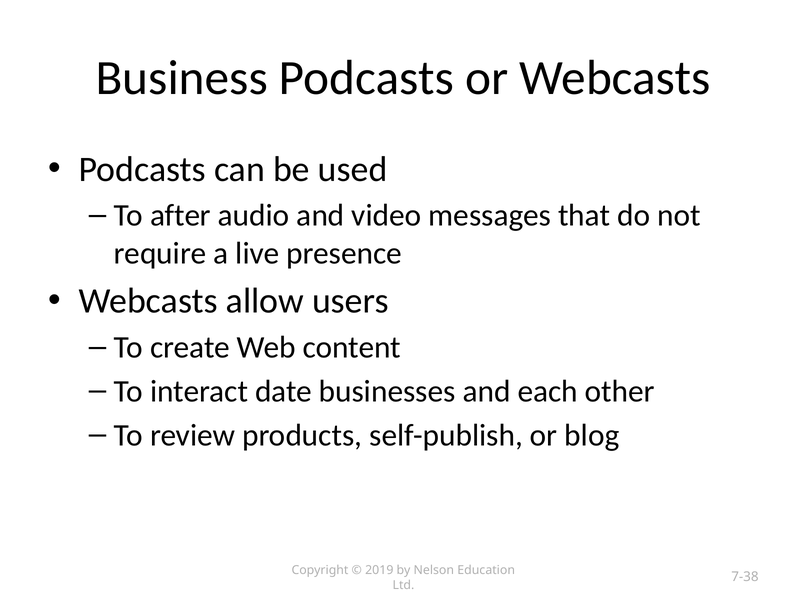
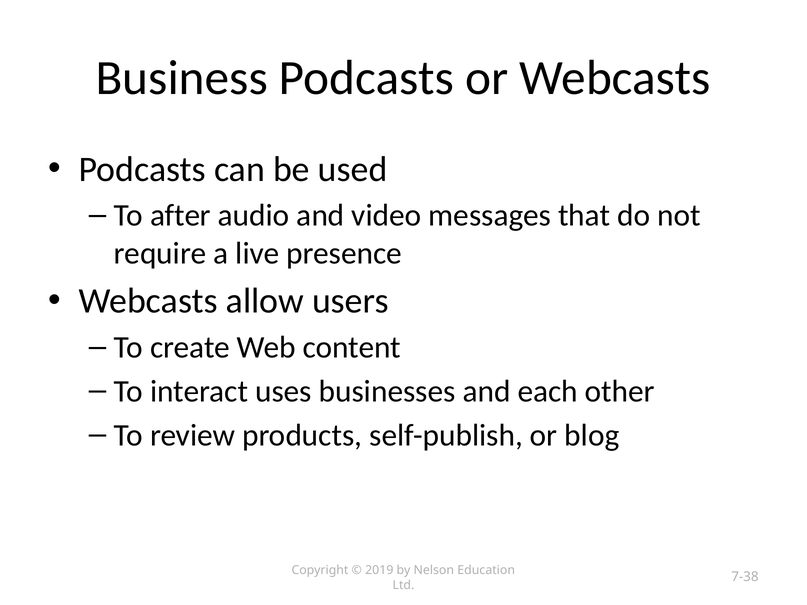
date: date -> uses (283, 391)
